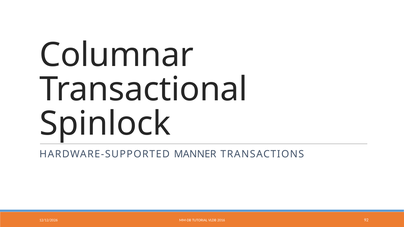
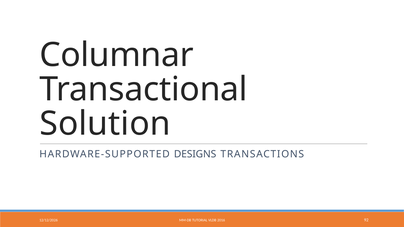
Spinlock: Spinlock -> Solution (105, 124)
MANNER: MANNER -> DESIGNS (195, 154)
